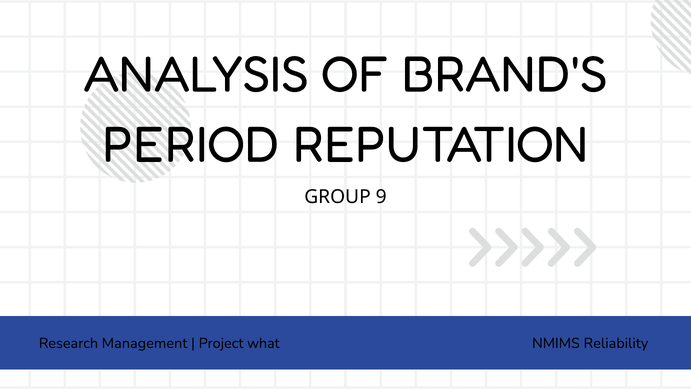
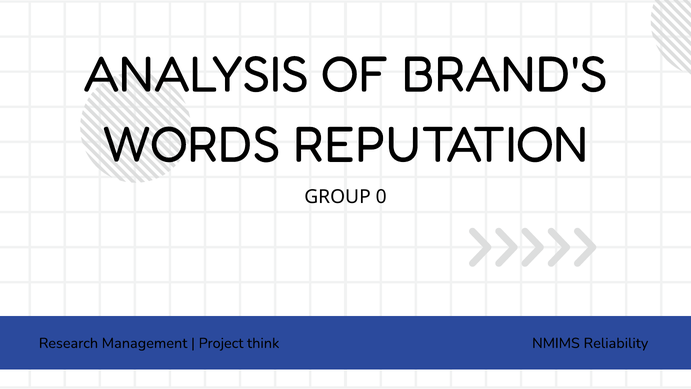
PERIOD: PERIOD -> WORDS (191, 145)
9: 9 -> 0 (381, 197)
what: what -> think (263, 343)
